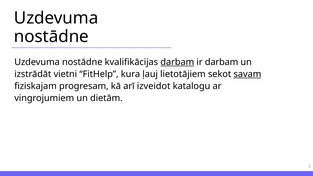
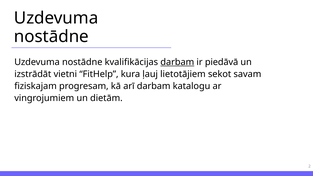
ir darbam: darbam -> piedāvā (222, 62)
savam underline: present -> none (247, 74)
arī izveidot: izveidot -> darbam (154, 86)
